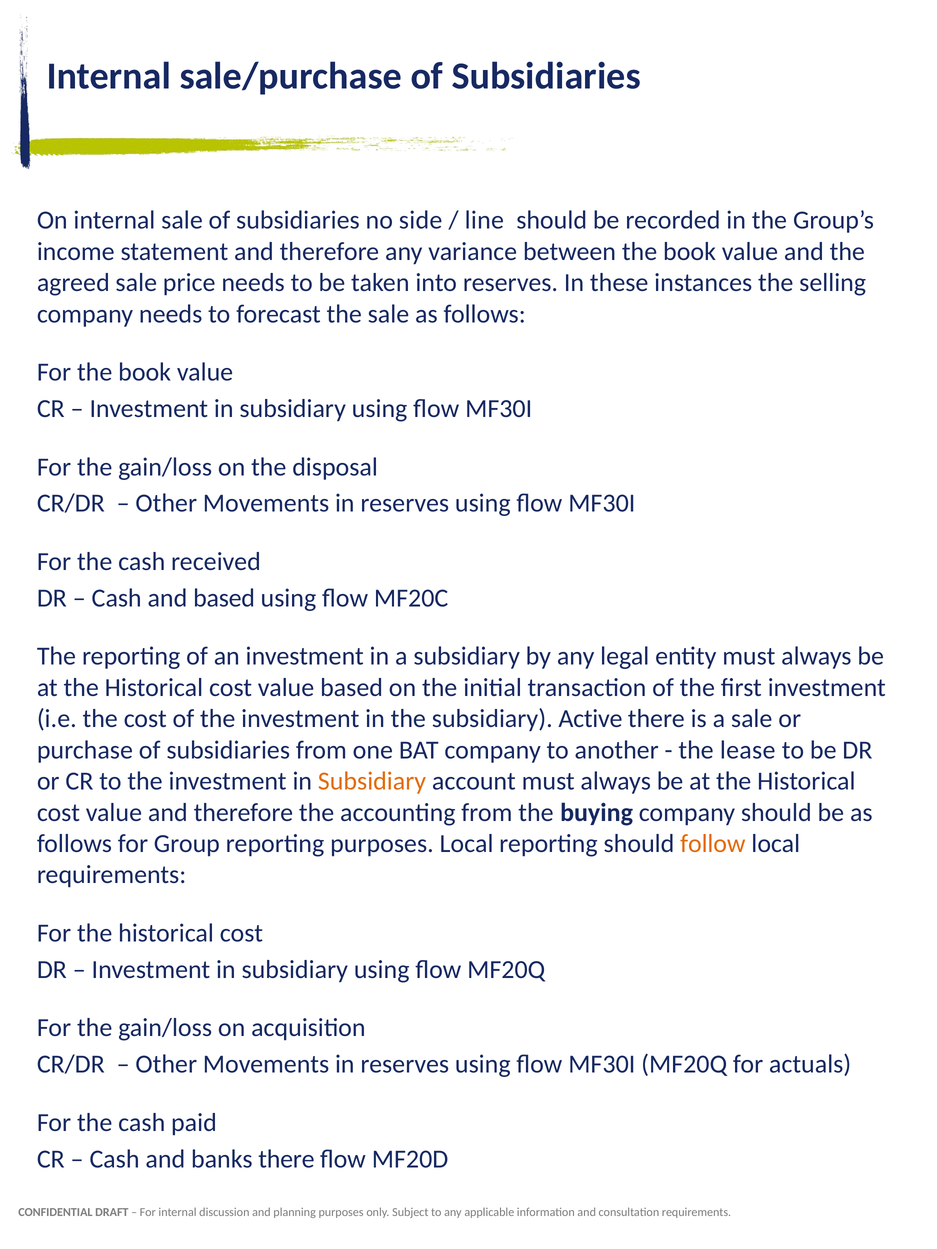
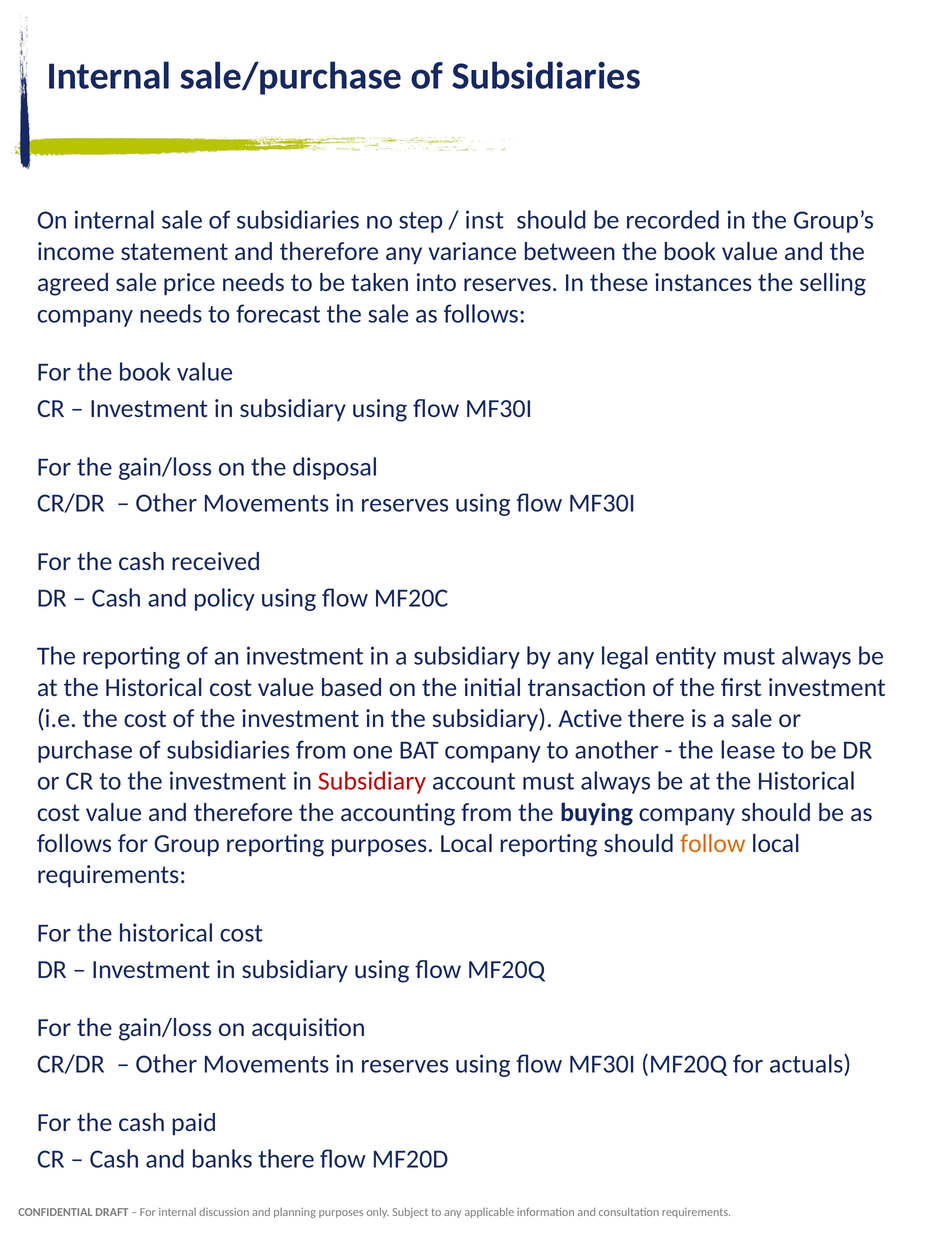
side: side -> step (421, 220)
line: line -> inst (484, 220)
and based: based -> policy (224, 598)
Subsidiary colour: orange -> red (372, 781)
